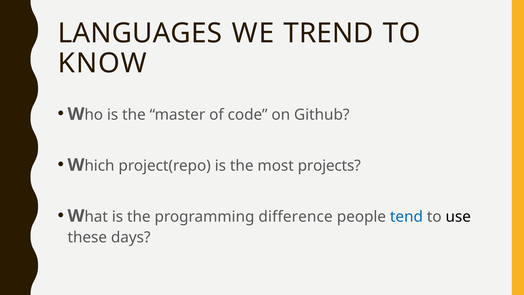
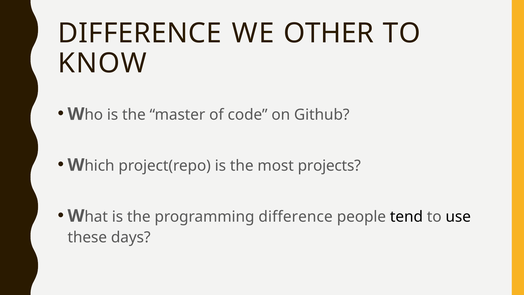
LANGUAGES: LANGUAGES -> DIFFERENCE (140, 33)
TREND: TREND -> OTHER (329, 33)
tend colour: blue -> black (406, 216)
